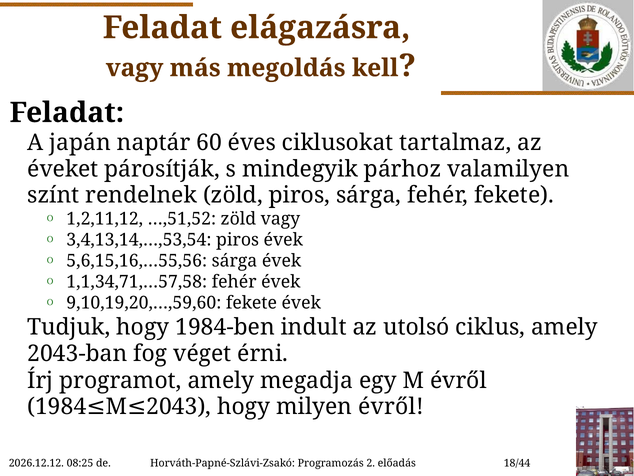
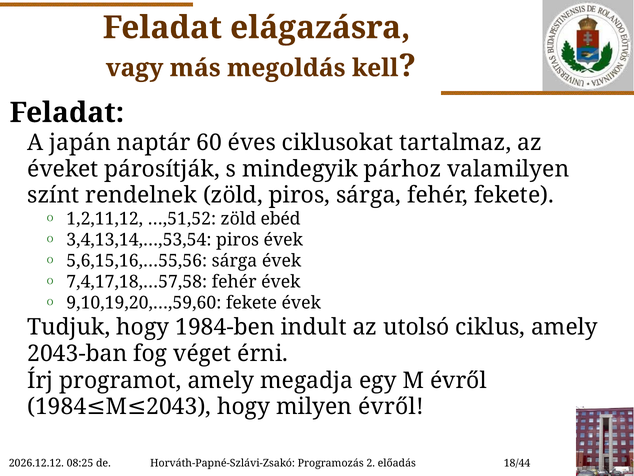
zöld vagy: vagy -> ebéd (281, 219)
1,1,34,71,…57,58: 1,1,34,71,…57,58 -> 7,4,17,18,…57,58 (137, 282)
